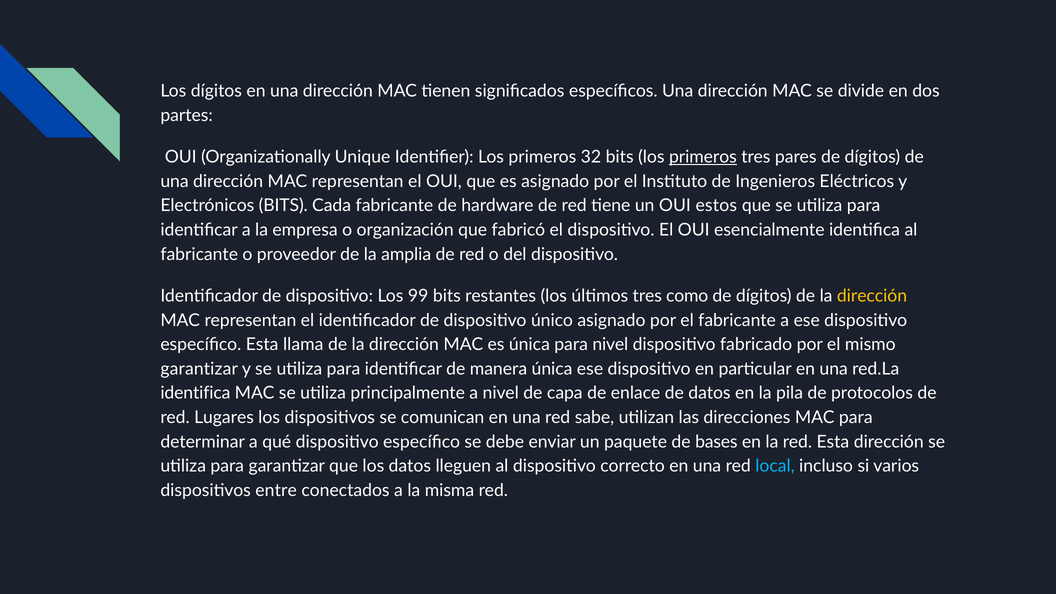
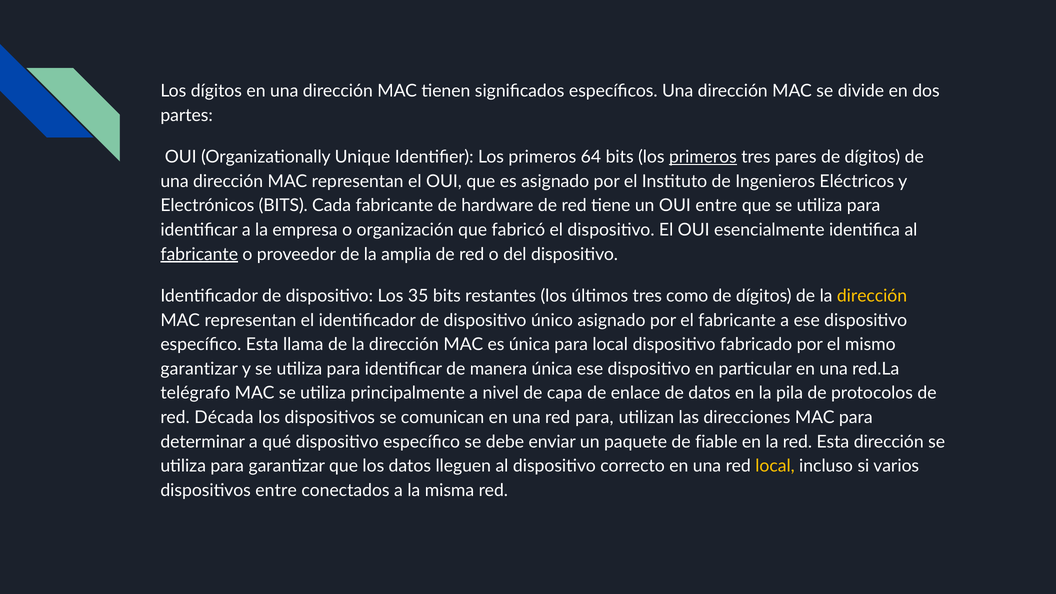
32: 32 -> 64 (591, 157)
OUI estos: estos -> entre (716, 206)
fabricante underline: none -> present (199, 254)
99: 99 -> 35 (418, 296)
para nivel: nivel -> local (610, 345)
identifica: identifica -> telégrafo (195, 393)
Lugares: Lugares -> Década (224, 417)
red sabe: sabe -> para (594, 417)
bases: bases -> fiable (716, 442)
local colour: light blue -> yellow (775, 466)
